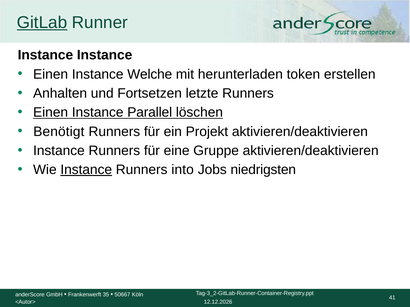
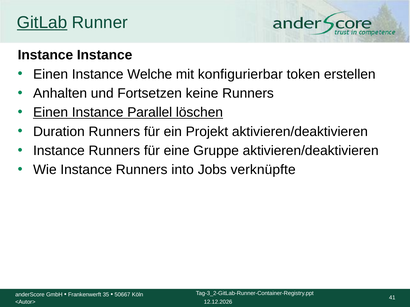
herunterladen: herunterladen -> konfigurierbar (240, 74)
letzte: letzte -> keine (202, 93)
Benötigt: Benötigt -> Duration (59, 132)
Instance underline: present -> none (86, 170)
niedrigsten: niedrigsten -> verknüpfte (263, 170)
